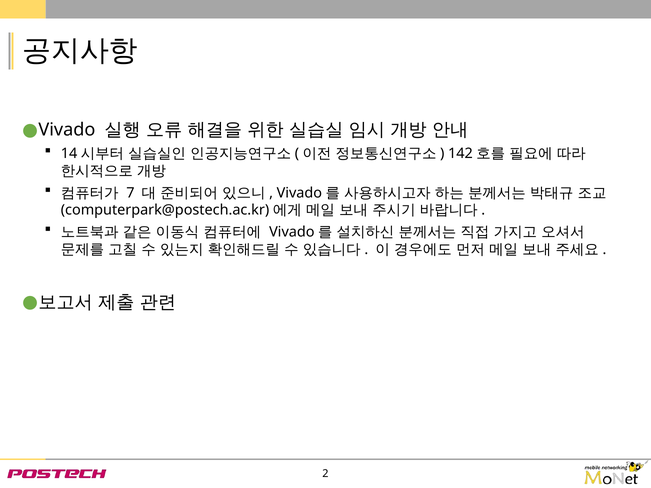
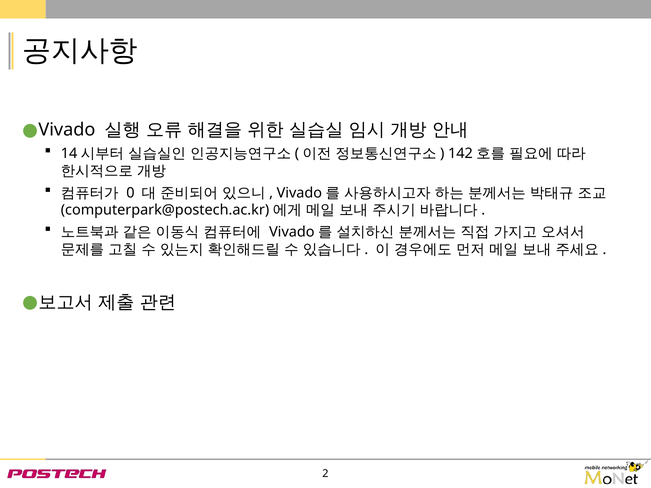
7: 7 -> 0 (130, 193)
